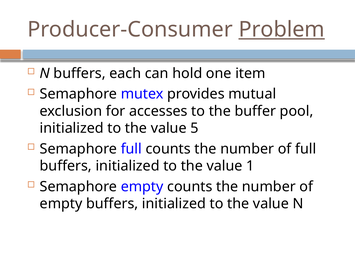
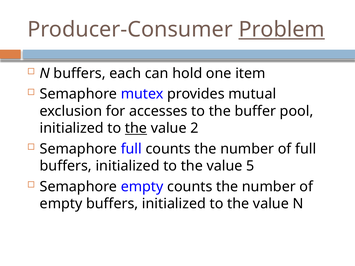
the underline: none -> present (136, 128)
5: 5 -> 2 (194, 128)
1: 1 -> 5 (250, 166)
